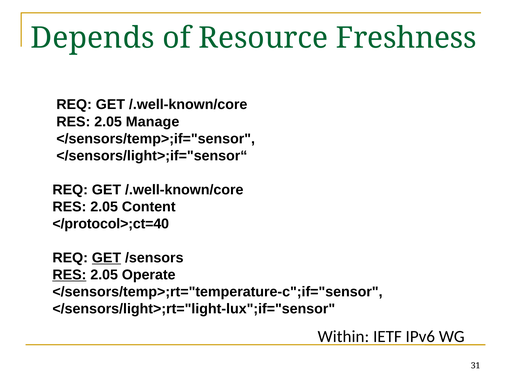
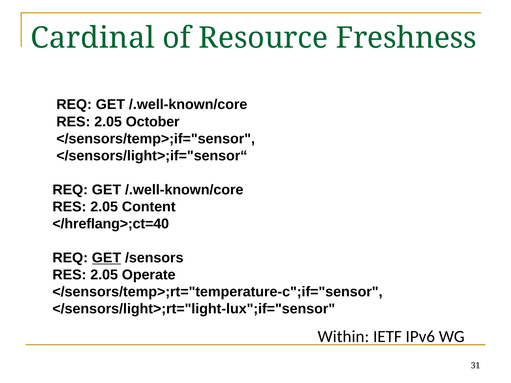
Depends: Depends -> Cardinal (93, 38)
Manage: Manage -> October (153, 122)
</protocol>;ct=40: </protocol>;ct=40 -> </hreflang>;ct=40 (111, 224)
RES underline: present -> none (69, 275)
